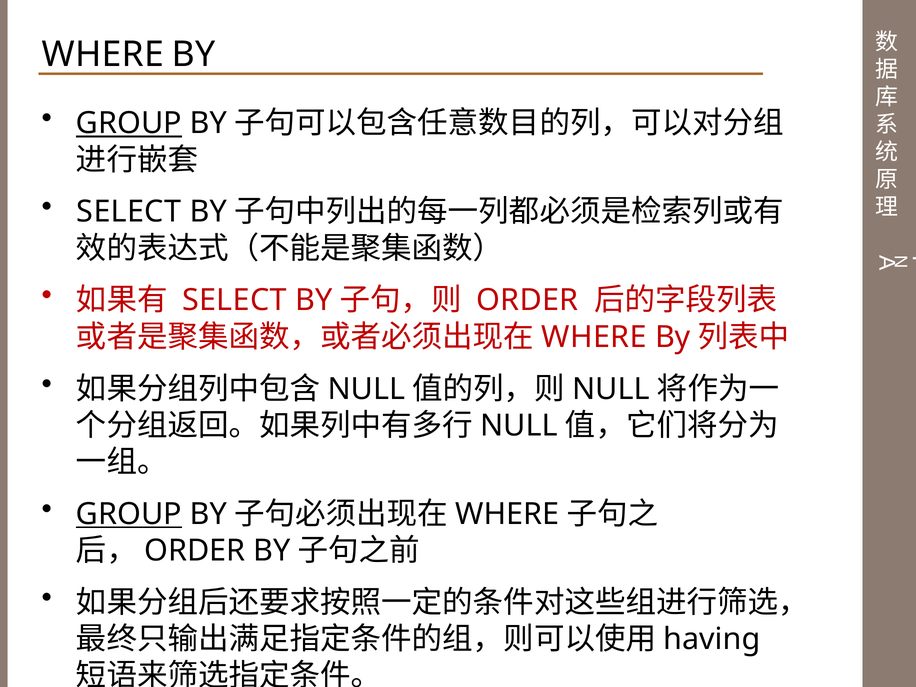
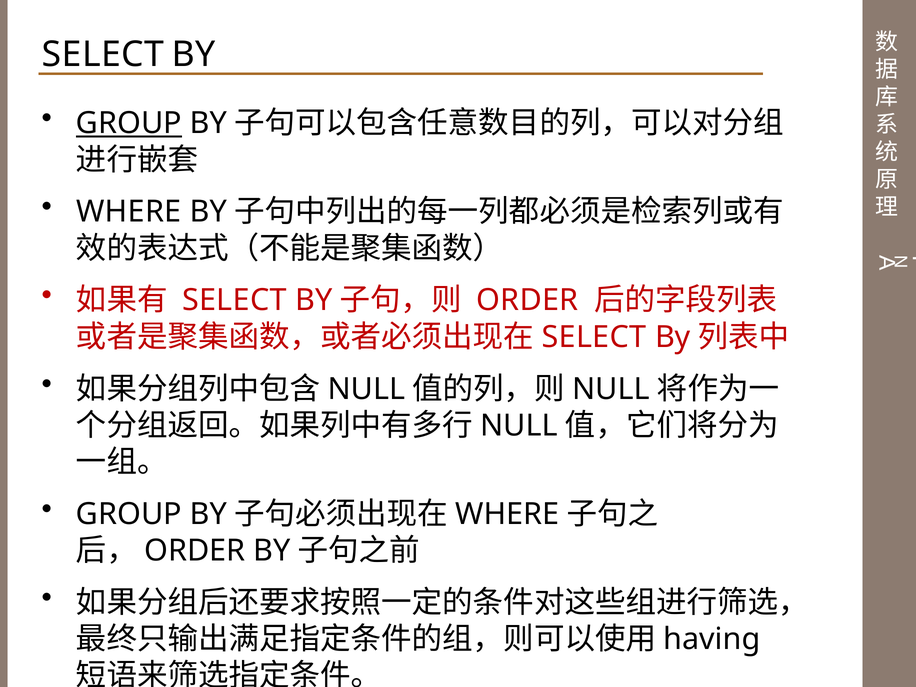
WHERE: WHERE -> SELECT (103, 54)
SELECT: SELECT -> WHERE (129, 212)
WHERE: WHERE -> SELECT (594, 337)
GROUP underline: present -> none (129, 514)
